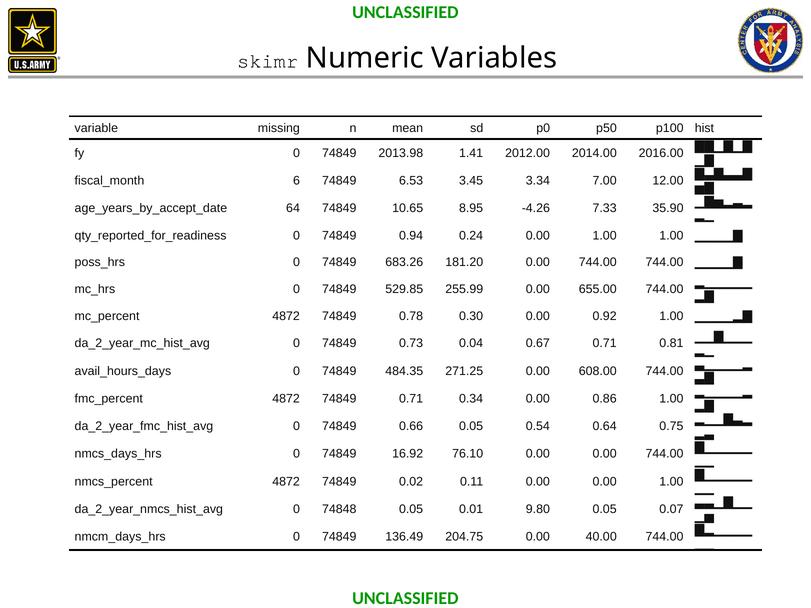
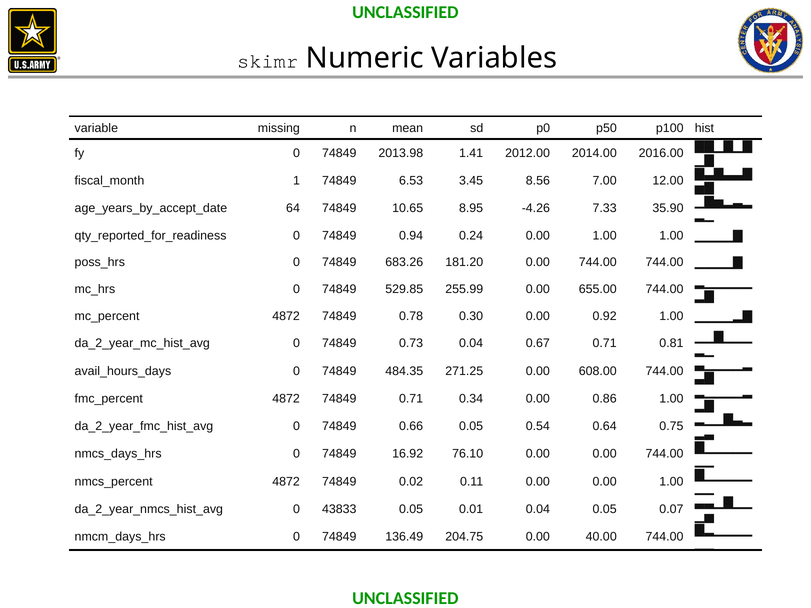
6: 6 -> 1 (296, 181)
3.34: 3.34 -> 8.56 (538, 181)
74848: 74848 -> 43833 (339, 509)
0.01 9.80: 9.80 -> 0.04 (538, 509)
